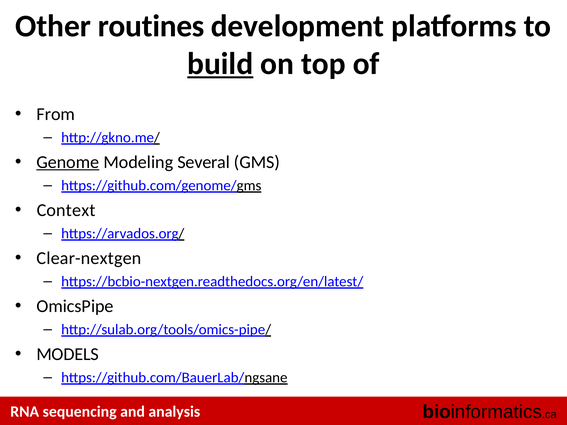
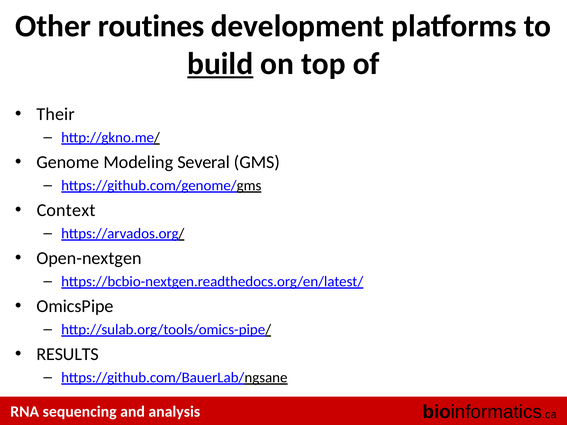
From: From -> Their (56, 114)
Genome underline: present -> none (68, 162)
Clear-nextgen: Clear-nextgen -> Open-nextgen (89, 258)
MODELS: MODELS -> RESULTS (68, 354)
